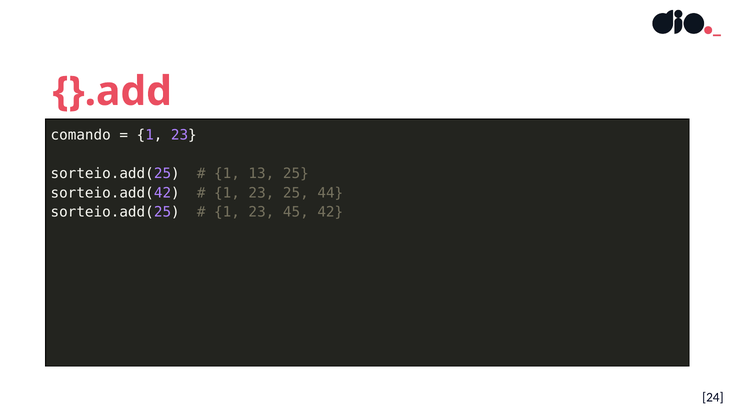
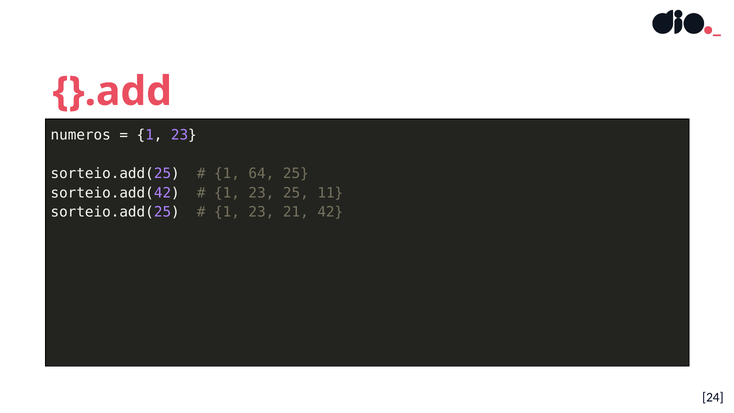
comando: comando -> numeros (81, 135)
13: 13 -> 64 (261, 174)
44: 44 -> 11 (330, 193)
45: 45 -> 21 (296, 212)
